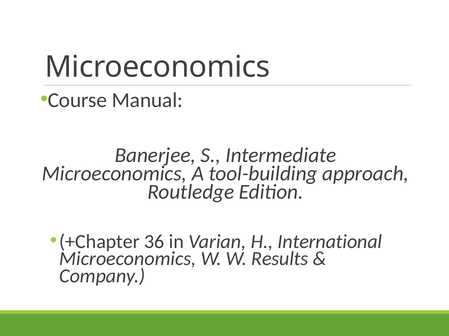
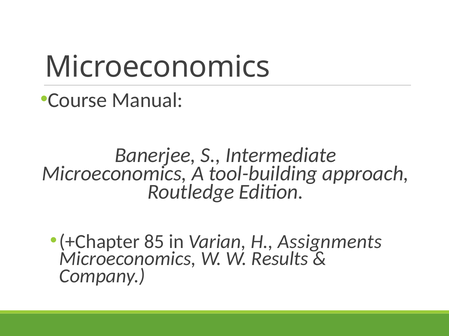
36: 36 -> 85 (154, 242)
International: International -> Assignments (330, 242)
